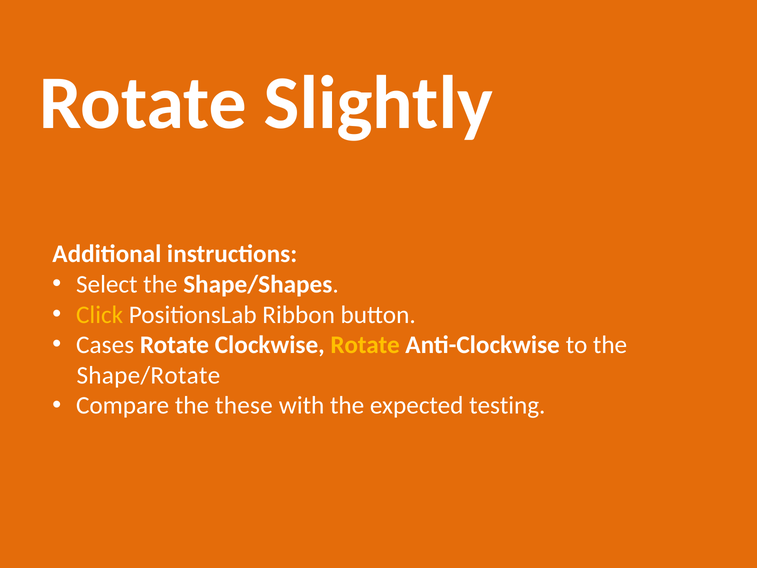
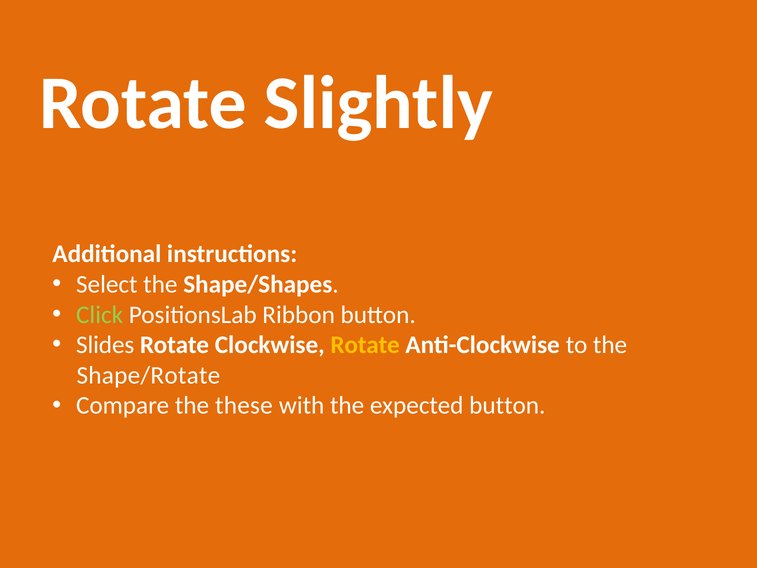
Click colour: yellow -> light green (100, 315)
Cases: Cases -> Slides (105, 345)
expected testing: testing -> button (507, 405)
